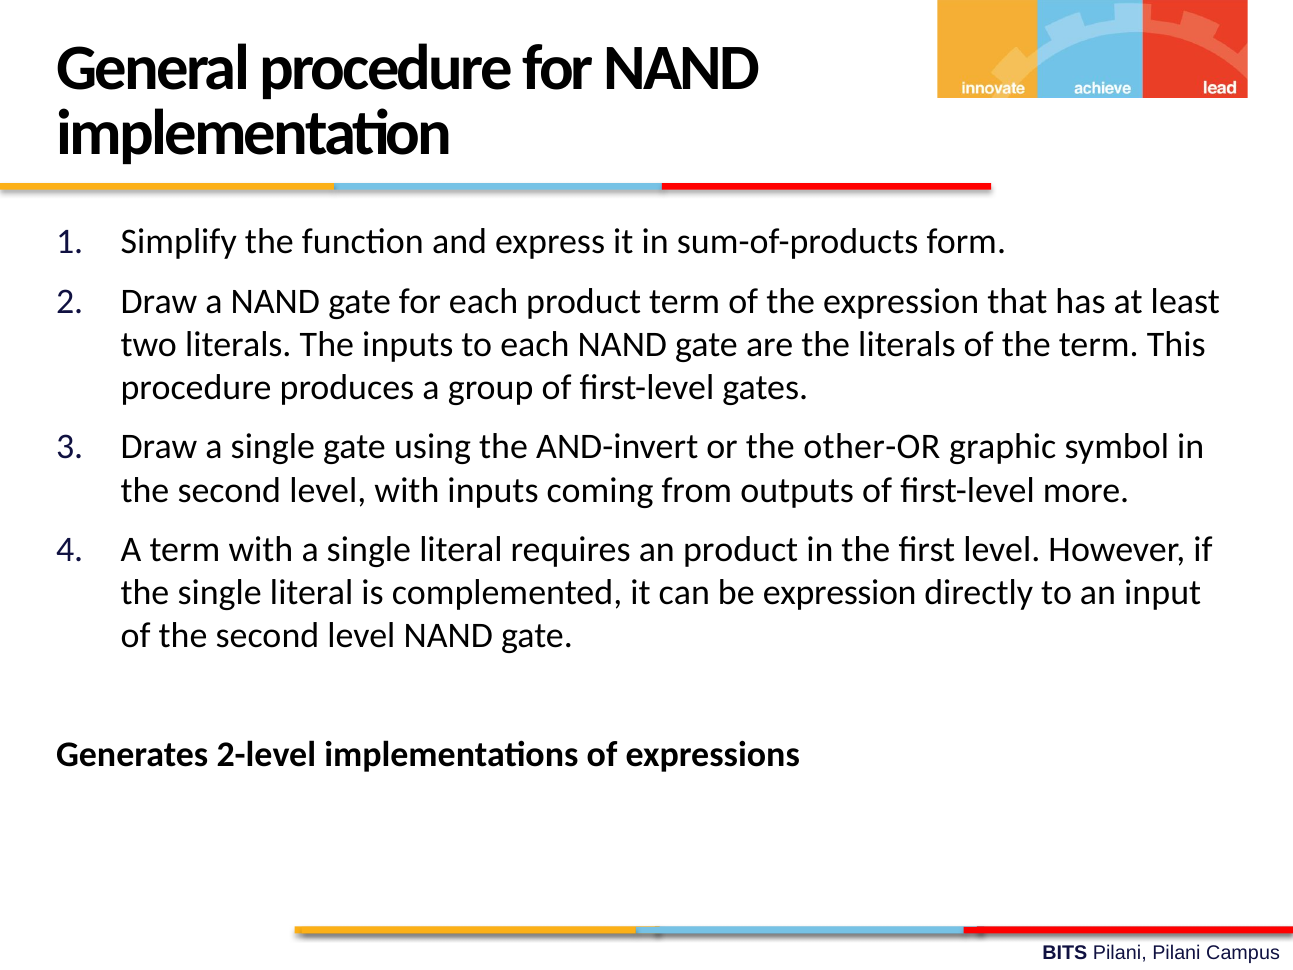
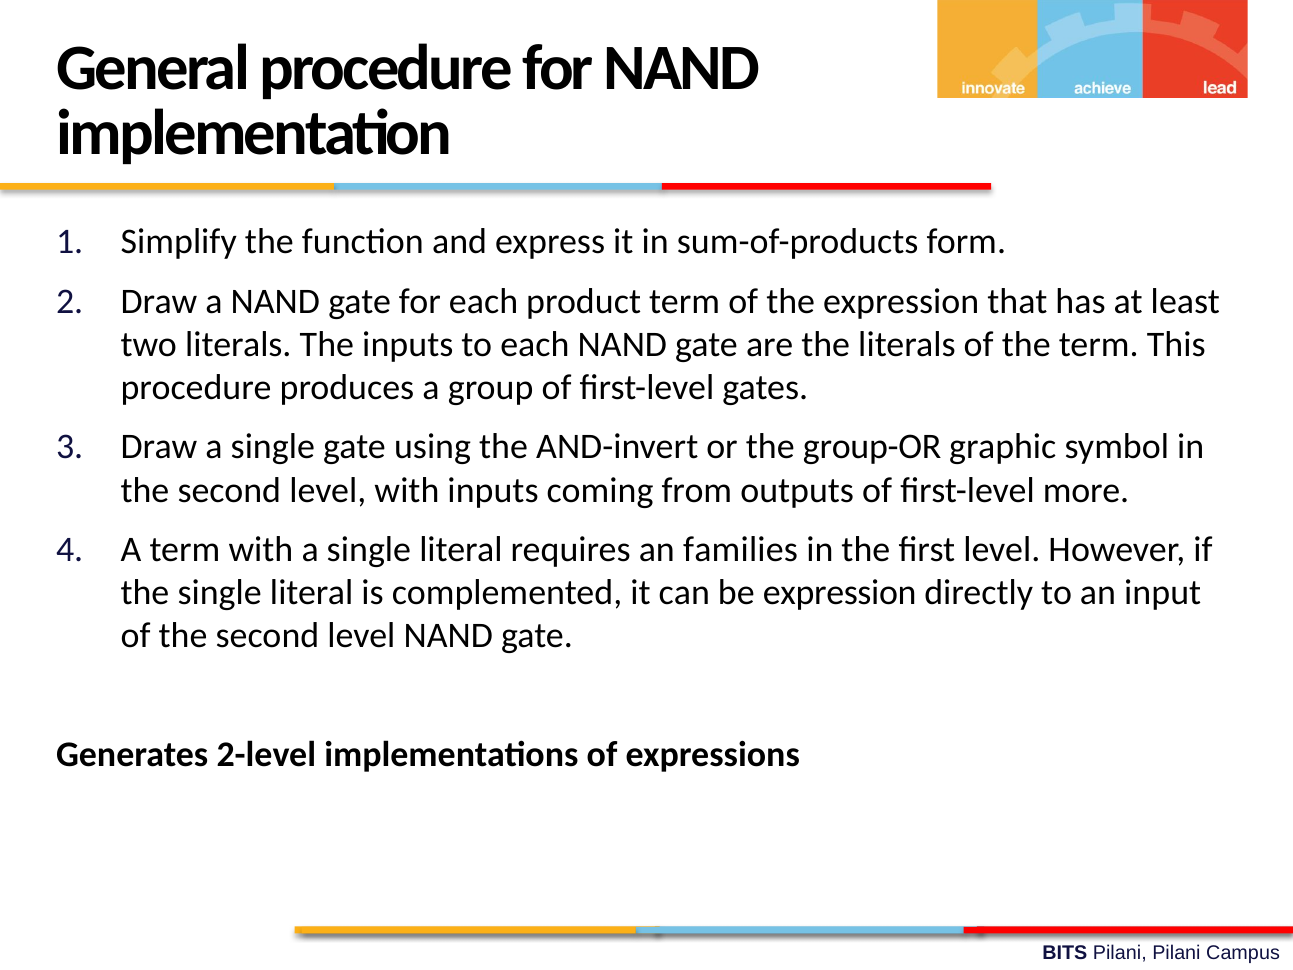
other-OR: other-OR -> group-OR (872, 447)
an product: product -> families (741, 549)
